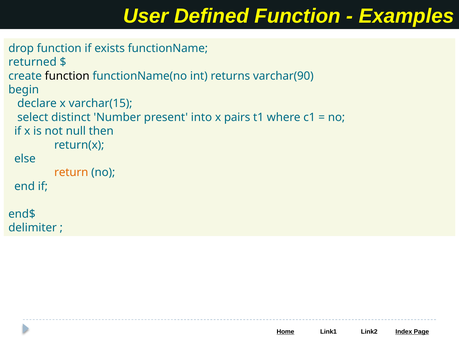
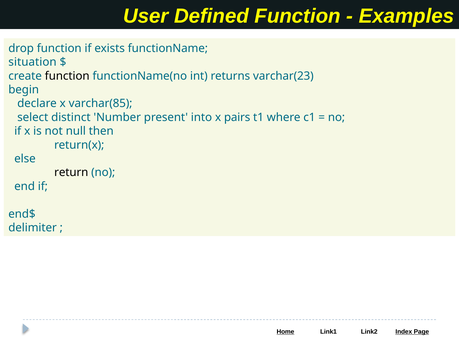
returned: returned -> situation (32, 62)
varchar(90: varchar(90 -> varchar(23 (283, 76)
varchar(15: varchar(15 -> varchar(85 (101, 103)
return colour: orange -> black (71, 172)
